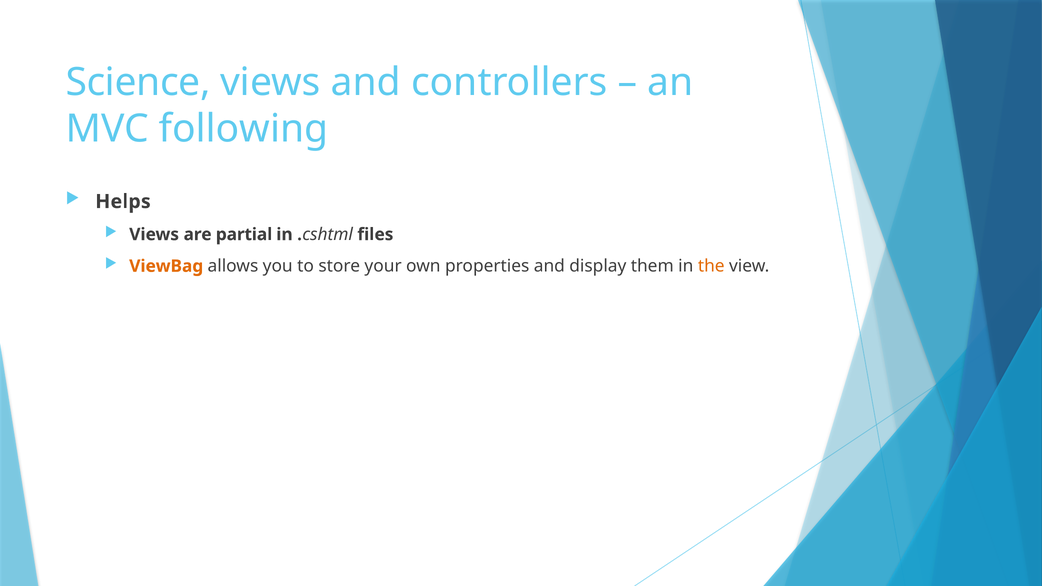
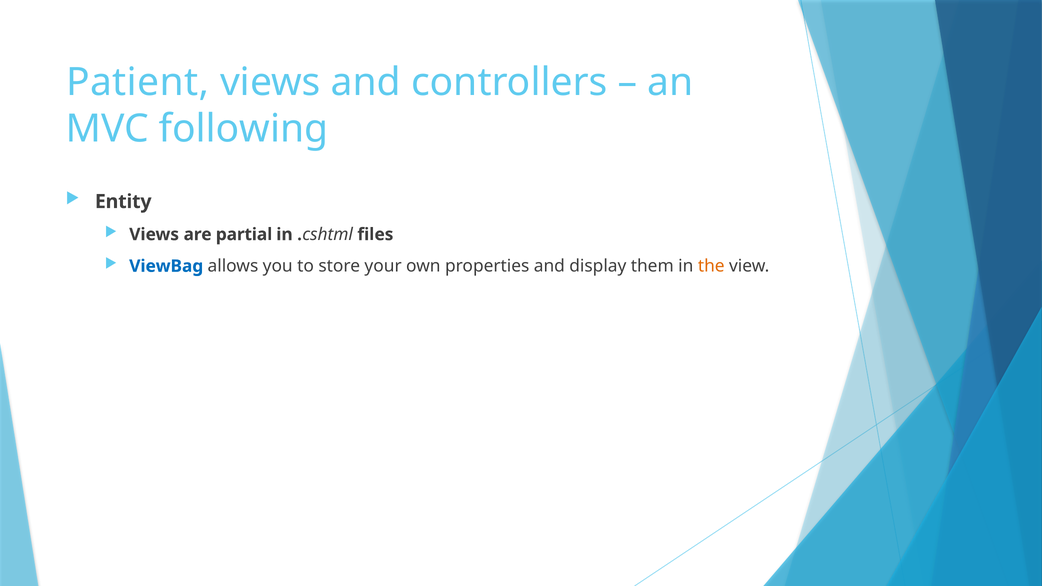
Science: Science -> Patient (138, 82)
Helps: Helps -> Entity (123, 202)
ViewBag colour: orange -> blue (166, 266)
